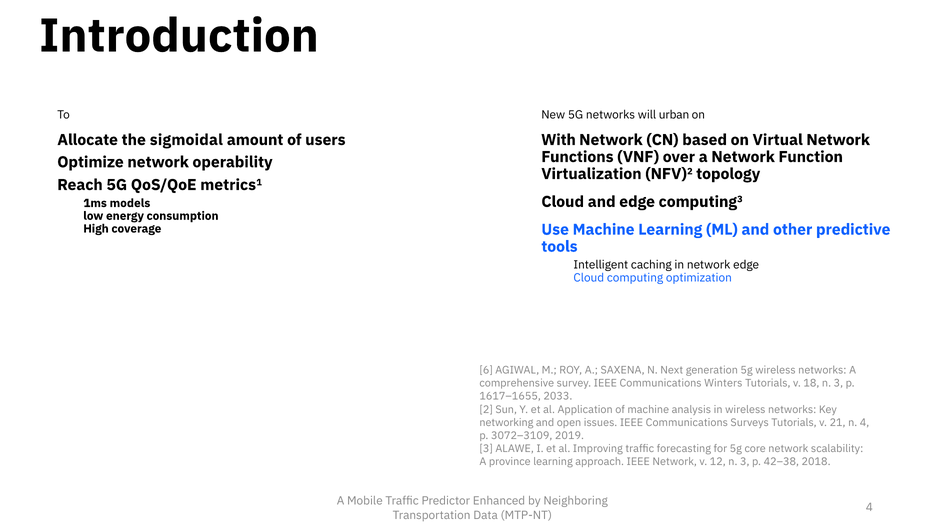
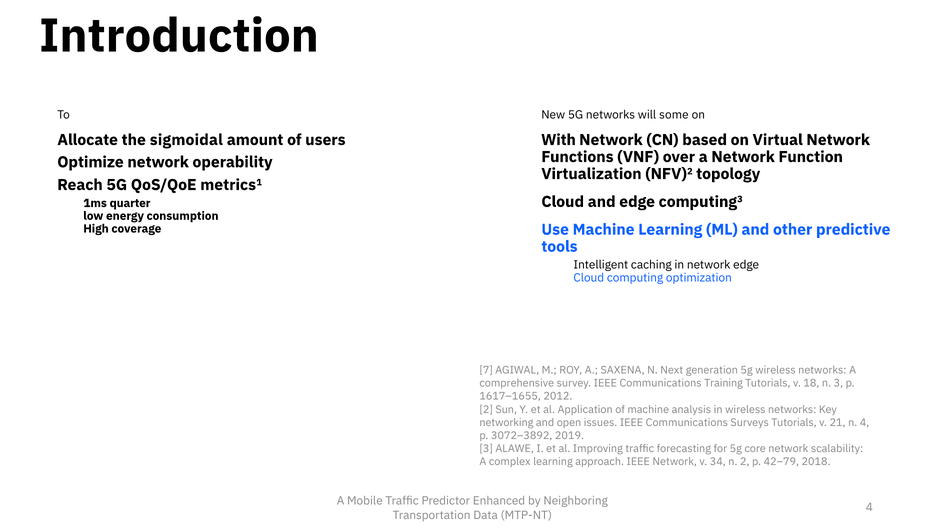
urban: urban -> some (674, 115)
models: models -> quarter (130, 203)
6: 6 -> 7 (486, 370)
Winters: Winters -> Training (723, 383)
2033: 2033 -> 2012 (558, 396)
3072–3109: 3072–3109 -> 3072–3892 (522, 435)
province: province -> complex (510, 461)
12: 12 -> 34 (718, 461)
3: 3 -> 2 (745, 461)
42–38: 42–38 -> 42–79 (781, 461)
